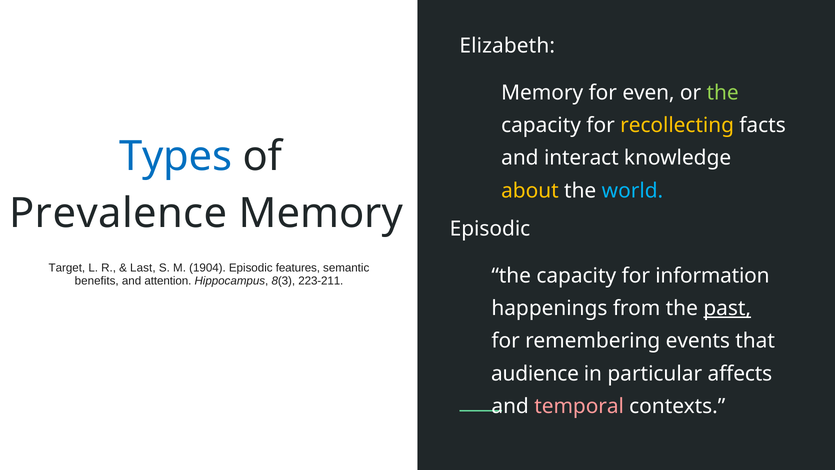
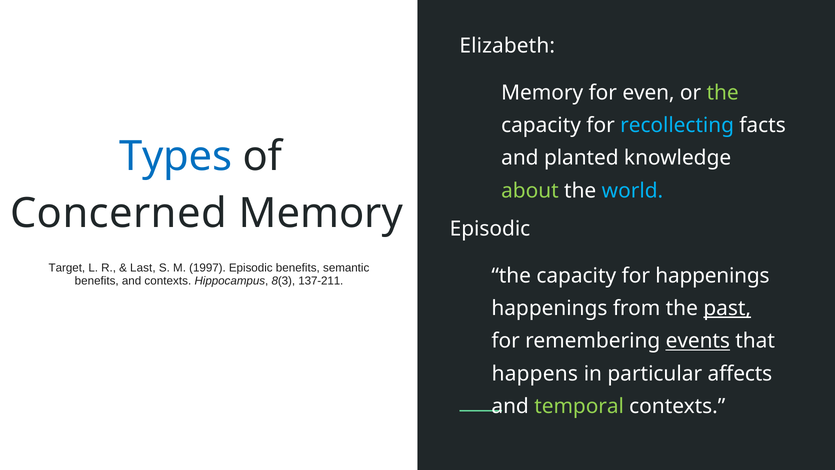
recollecting colour: yellow -> light blue (677, 125)
interact: interact -> planted (581, 158)
about colour: yellow -> light green (530, 191)
Prevalence: Prevalence -> Concerned (118, 214)
1904: 1904 -> 1997 (207, 268)
Episodic features: features -> benefits (298, 268)
for information: information -> happenings (712, 275)
and attention: attention -> contexts (168, 281)
223-211: 223-211 -> 137-211 (321, 281)
events underline: none -> present (698, 341)
audience: audience -> happens (535, 373)
temporal colour: pink -> light green (579, 406)
